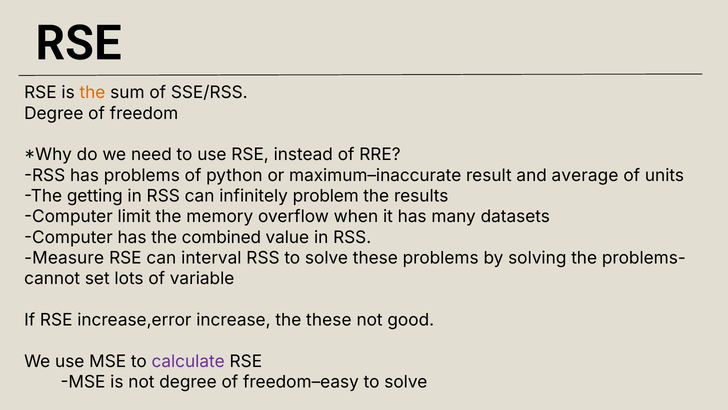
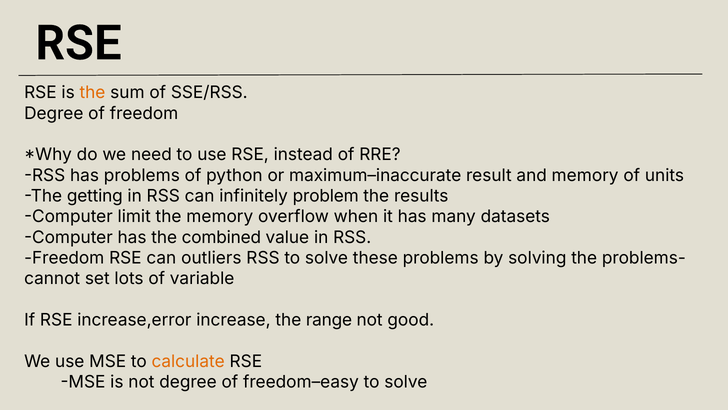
and average: average -> memory (585, 175)
Measure: Measure -> Freedom (64, 258)
interval: interval -> outliers (211, 258)
the these: these -> range (329, 320)
calculate colour: purple -> orange (188, 361)
